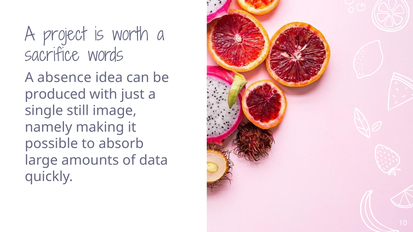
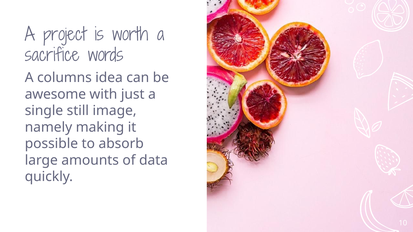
absence: absence -> columns (64, 78)
produced: produced -> awesome (55, 94)
